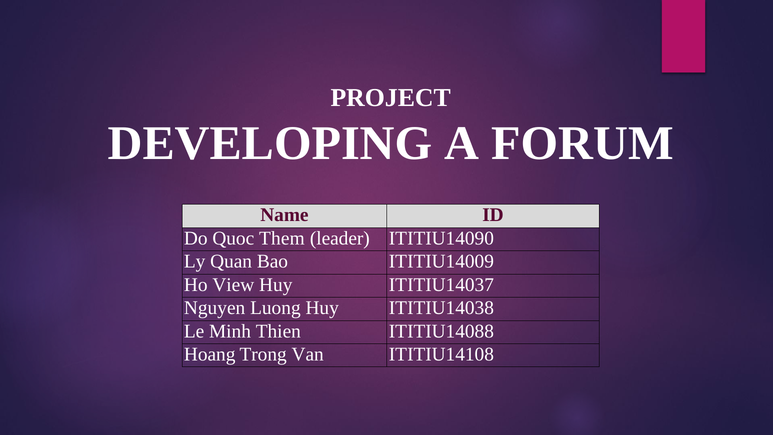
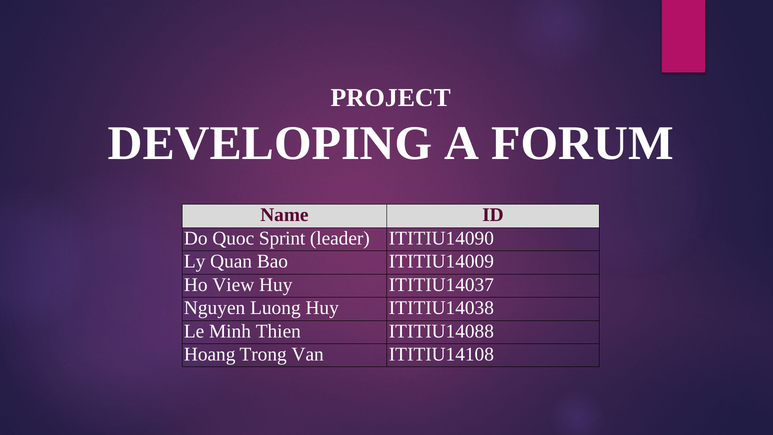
Them: Them -> Sprint (282, 238)
